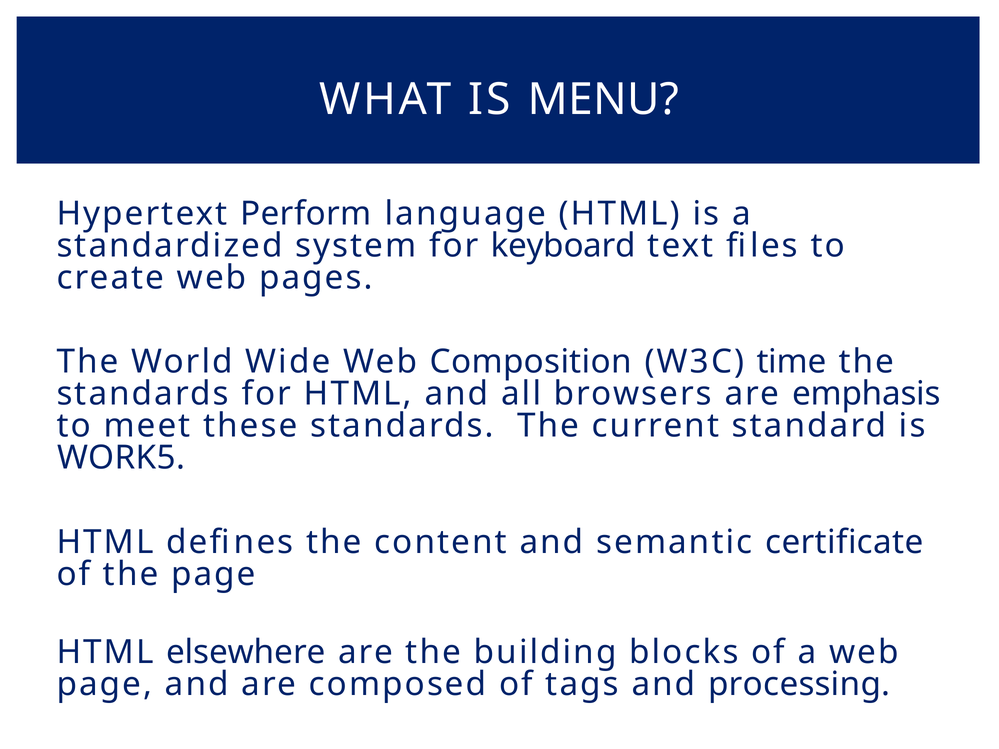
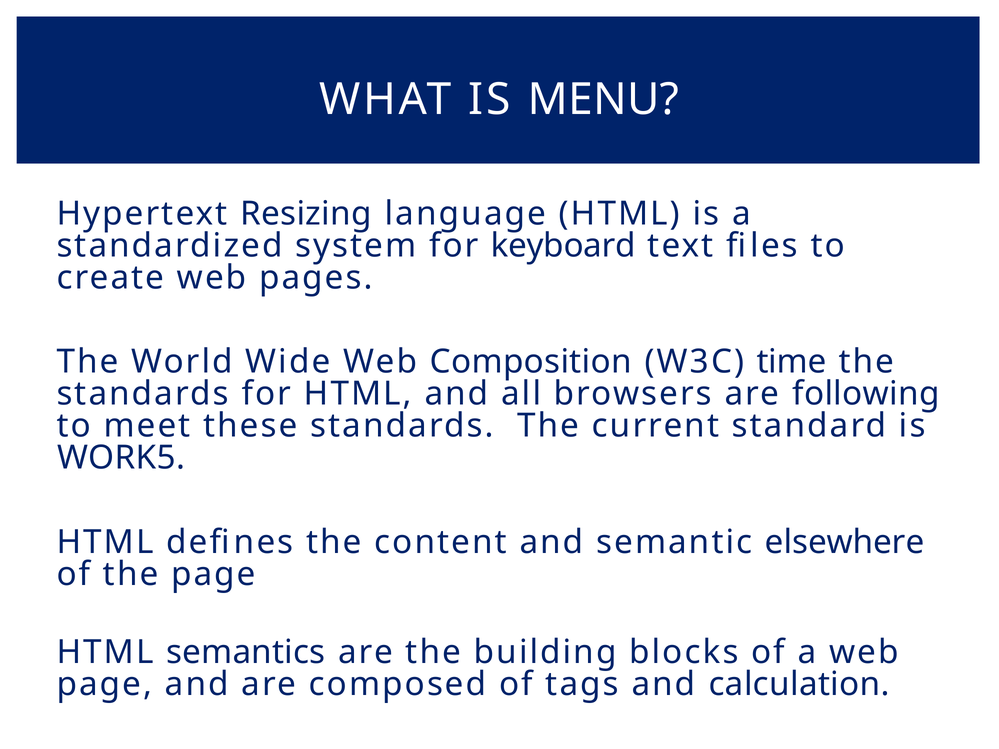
Perform: Perform -> Resizing (306, 214)
emphasis: emphasis -> following (866, 394)
certificate: certificate -> elsewhere (845, 542)
elsewhere: elsewhere -> semantics (246, 653)
processing: processing -> calculation (799, 684)
